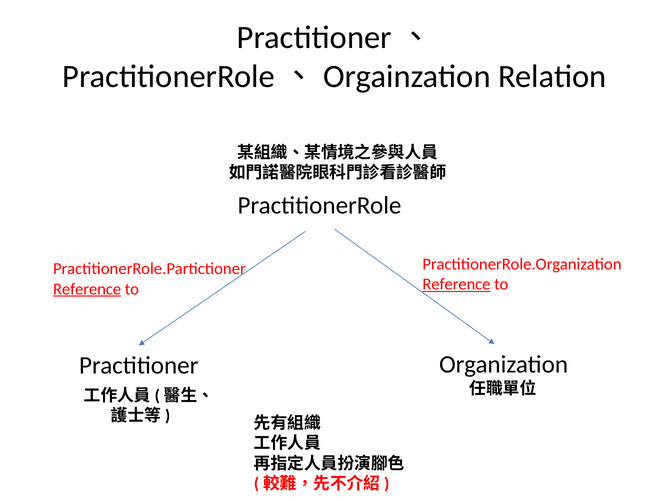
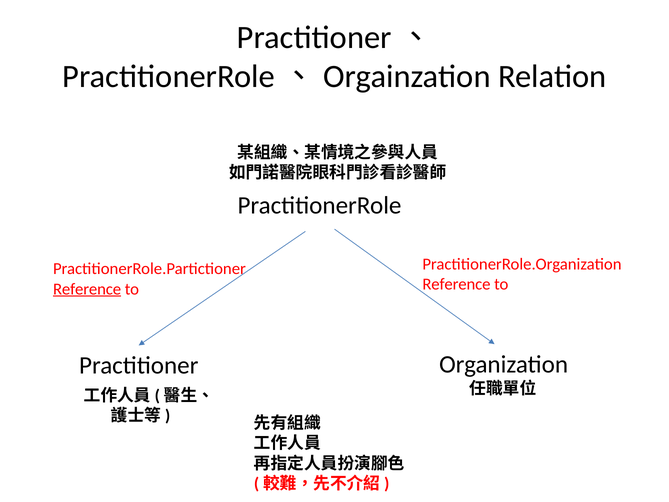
Reference underline: present -> none (456, 284)
